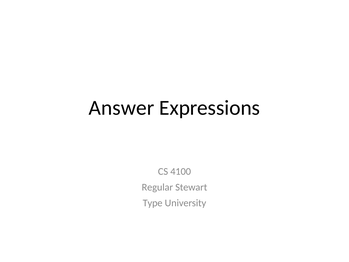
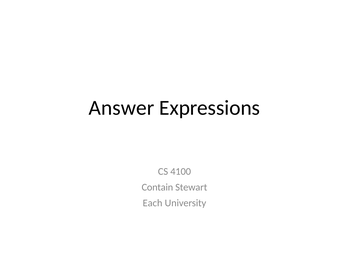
Regular: Regular -> Contain (157, 187)
Type: Type -> Each (153, 203)
